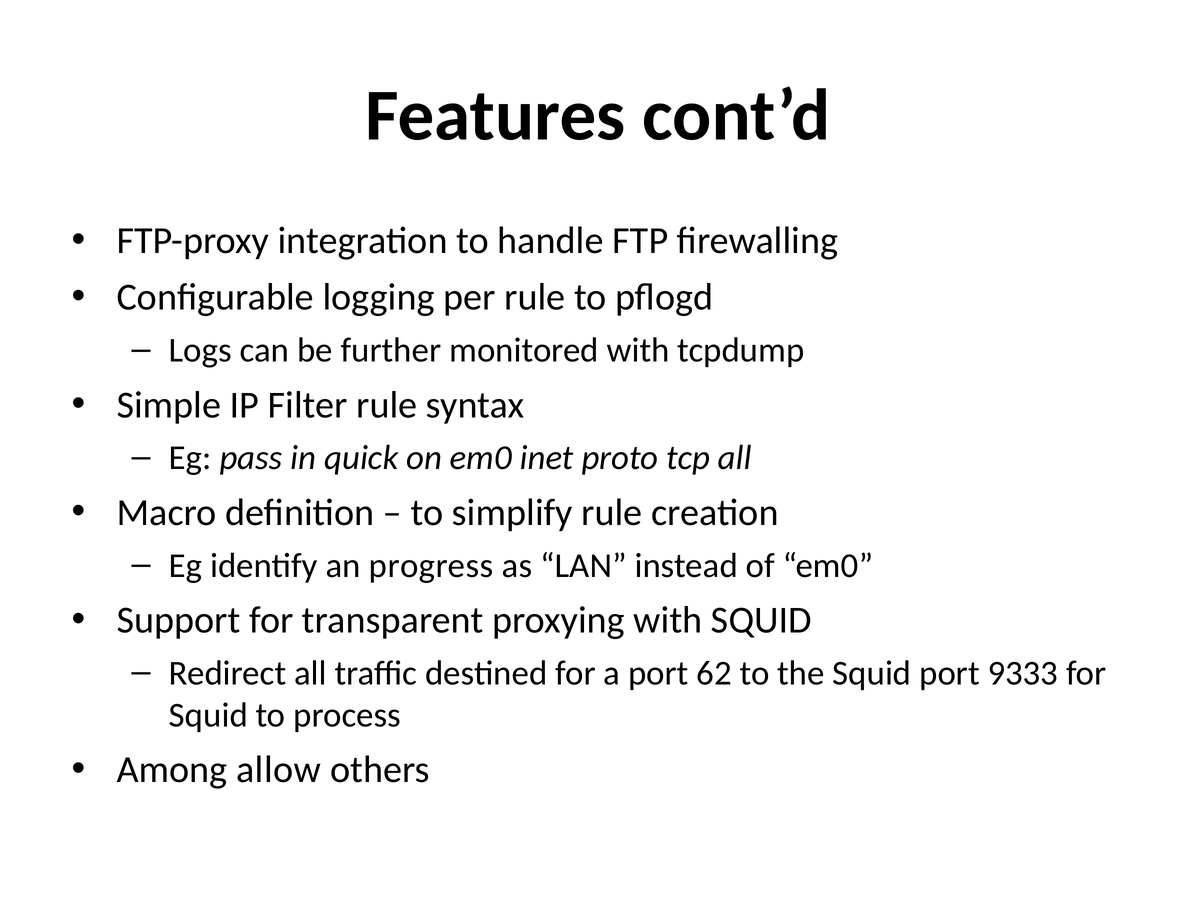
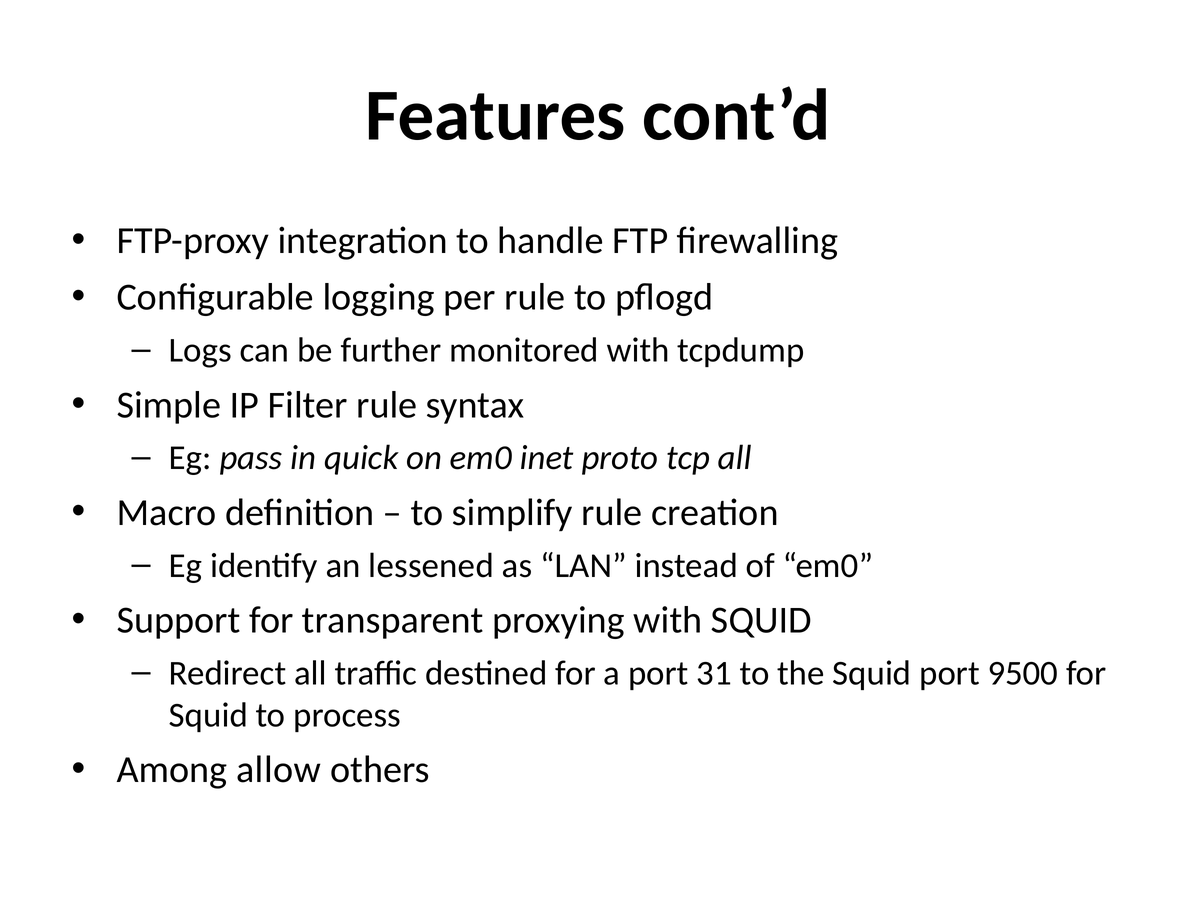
progress: progress -> lessened (431, 566)
62: 62 -> 31 (714, 673)
9333: 9333 -> 9500 (1023, 673)
